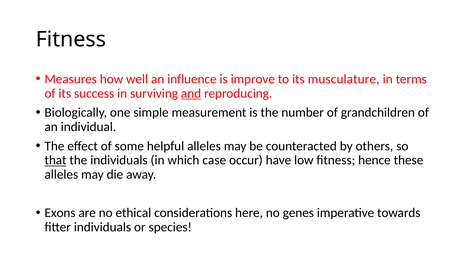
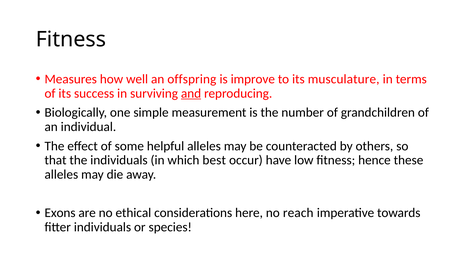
influence: influence -> offspring (192, 79)
that underline: present -> none (56, 160)
case: case -> best (214, 160)
genes: genes -> reach (298, 213)
